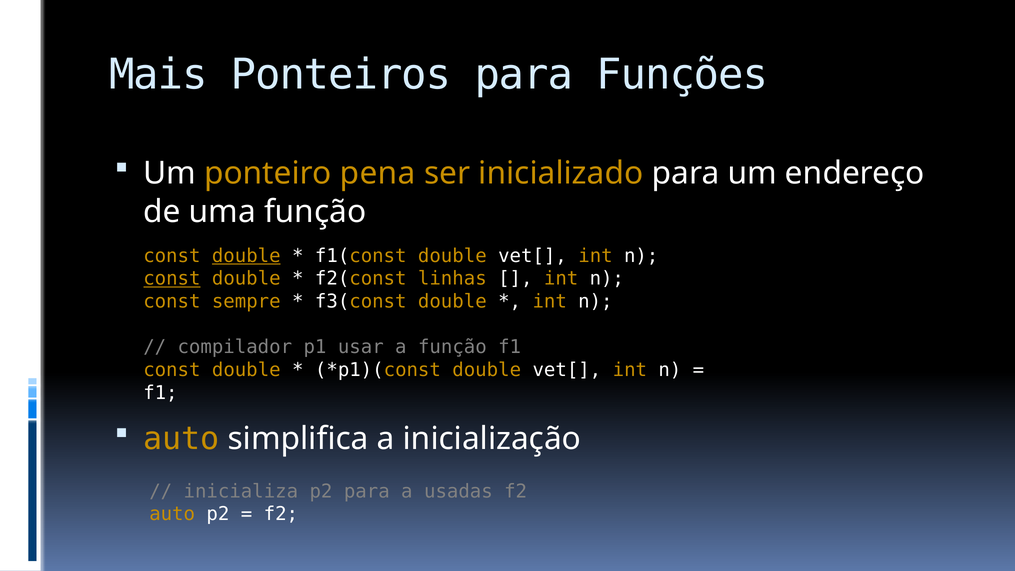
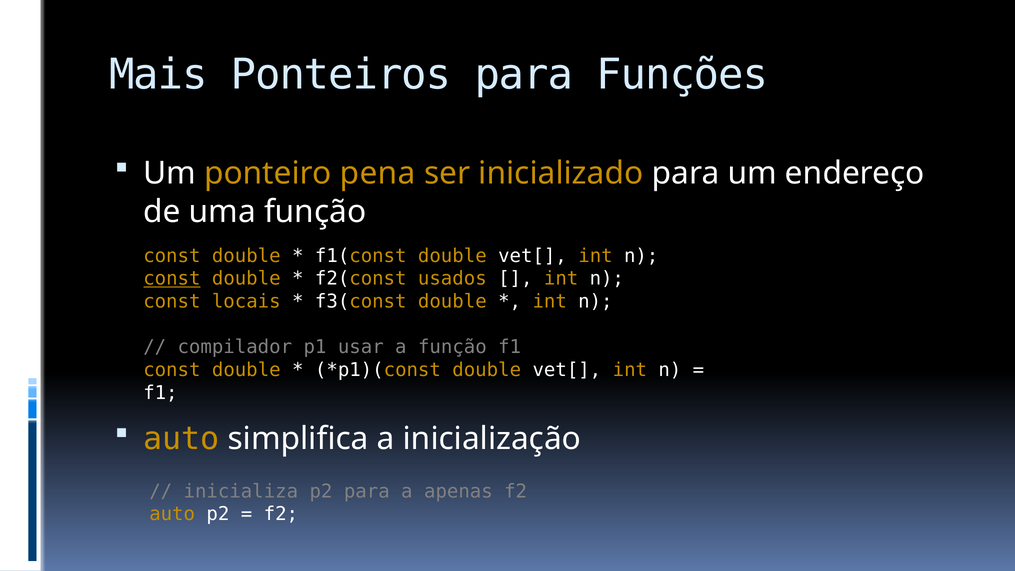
double underline: present -> none (246, 256)
linhas: linhas -> usados (452, 279)
sempre: sempre -> locais (246, 301)
usadas: usadas -> apenas (458, 491)
